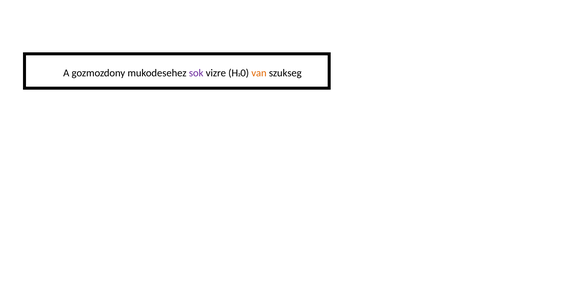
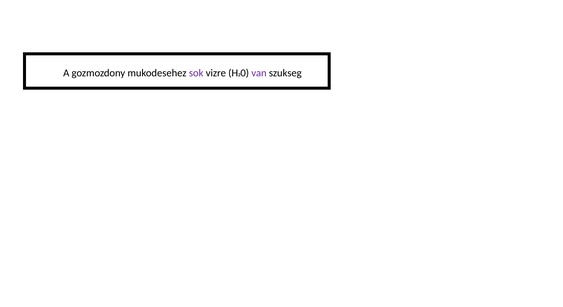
van colour: orange -> purple (259, 73)
